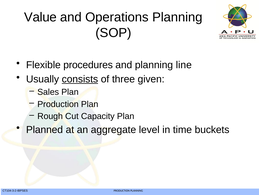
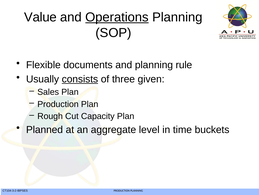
Operations underline: none -> present (117, 17)
procedures: procedures -> documents (88, 65)
line: line -> rule (184, 65)
